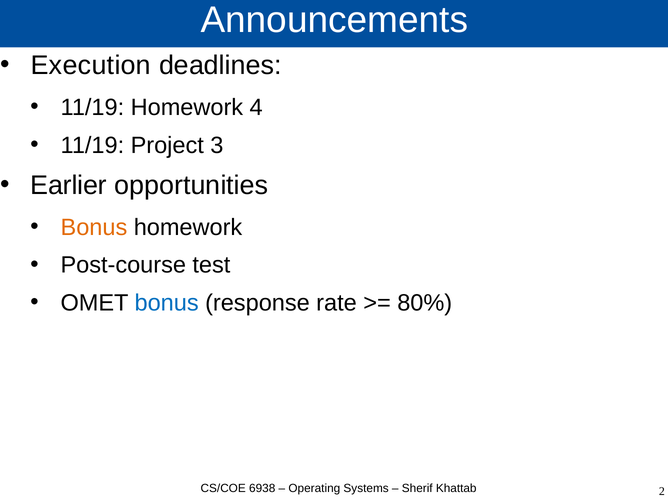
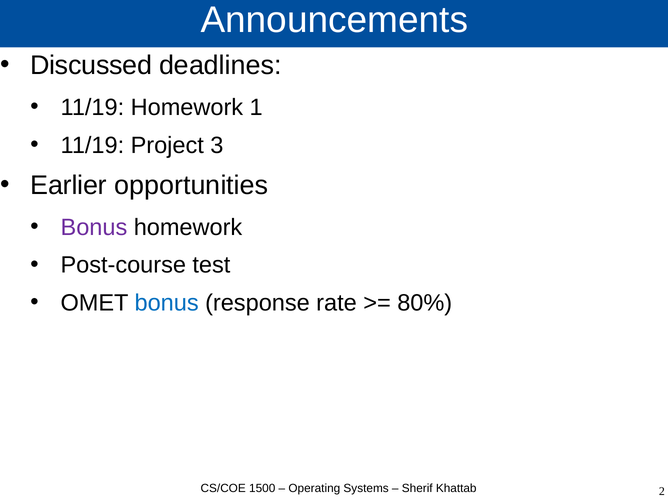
Execution: Execution -> Discussed (91, 65)
4: 4 -> 1 (256, 107)
Bonus colour: orange -> purple (94, 227)
6938: 6938 -> 1500 (262, 488)
